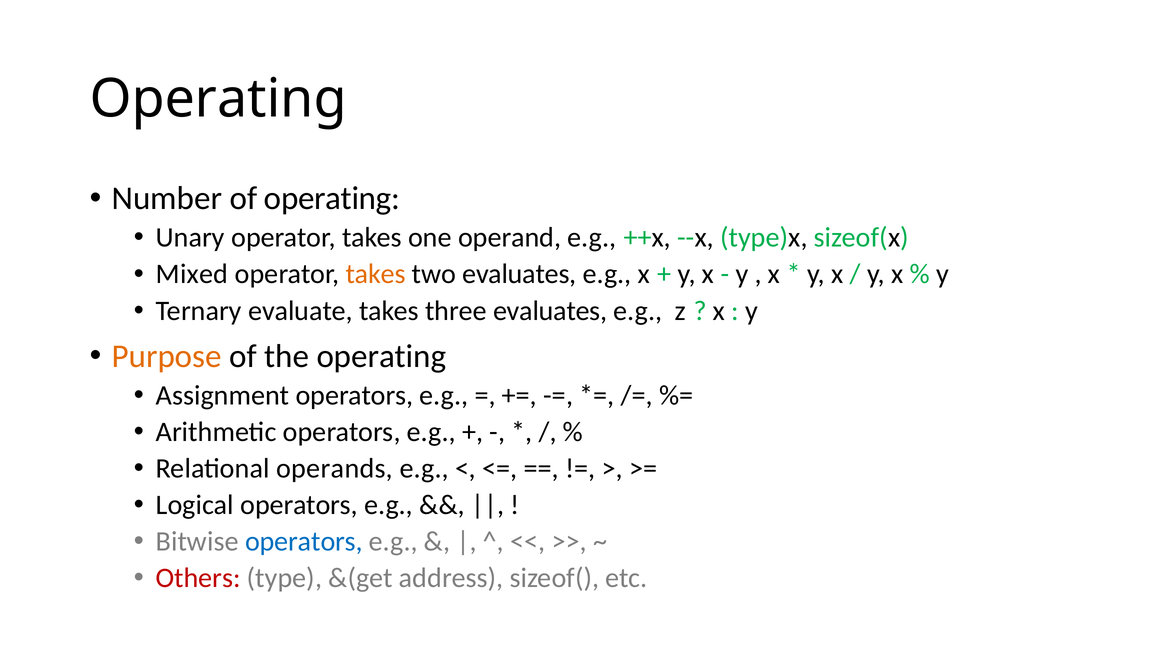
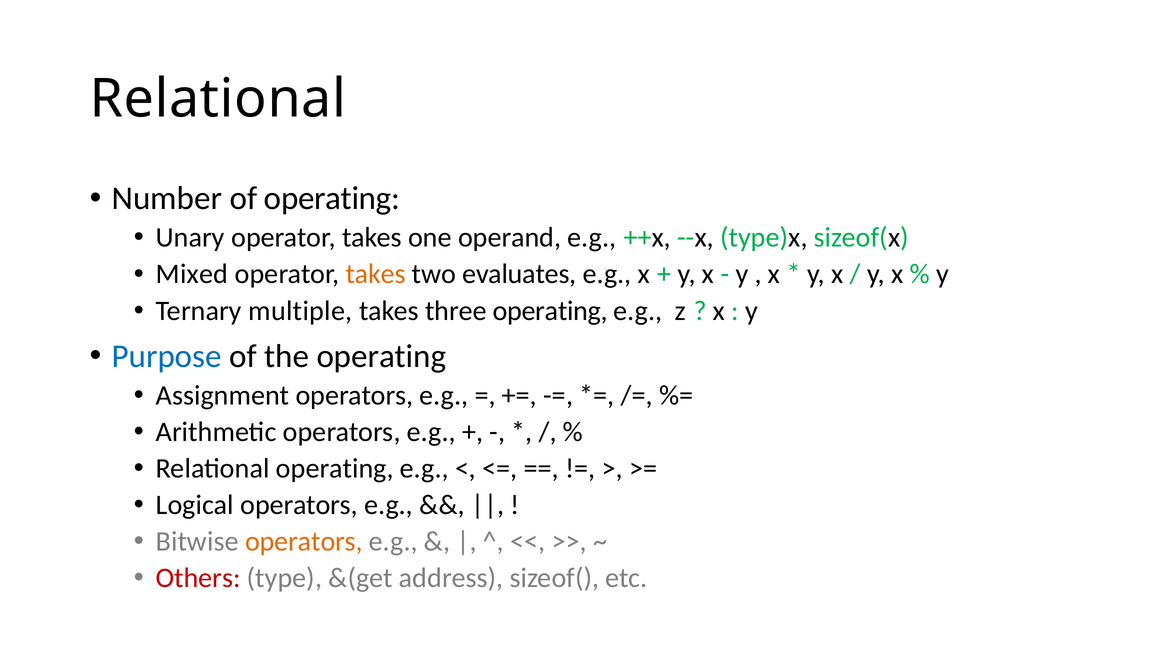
Operating: Operating -> Relational (218, 99)
evaluate: evaluate -> multiple (300, 310)
three evaluates: evaluates -> operating (550, 310)
Purpose colour: orange -> blue (167, 356)
Relational operands: operands -> operating (335, 468)
operators colour: blue -> orange (304, 541)
